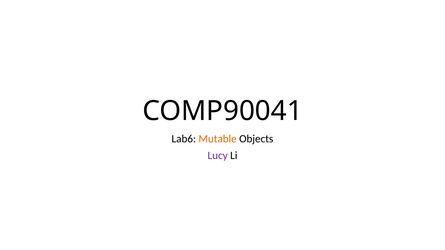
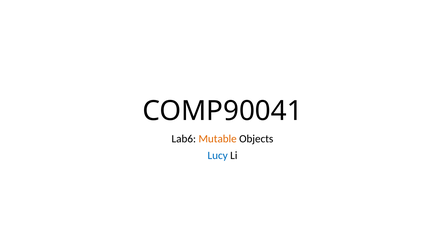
Lucy colour: purple -> blue (218, 156)
